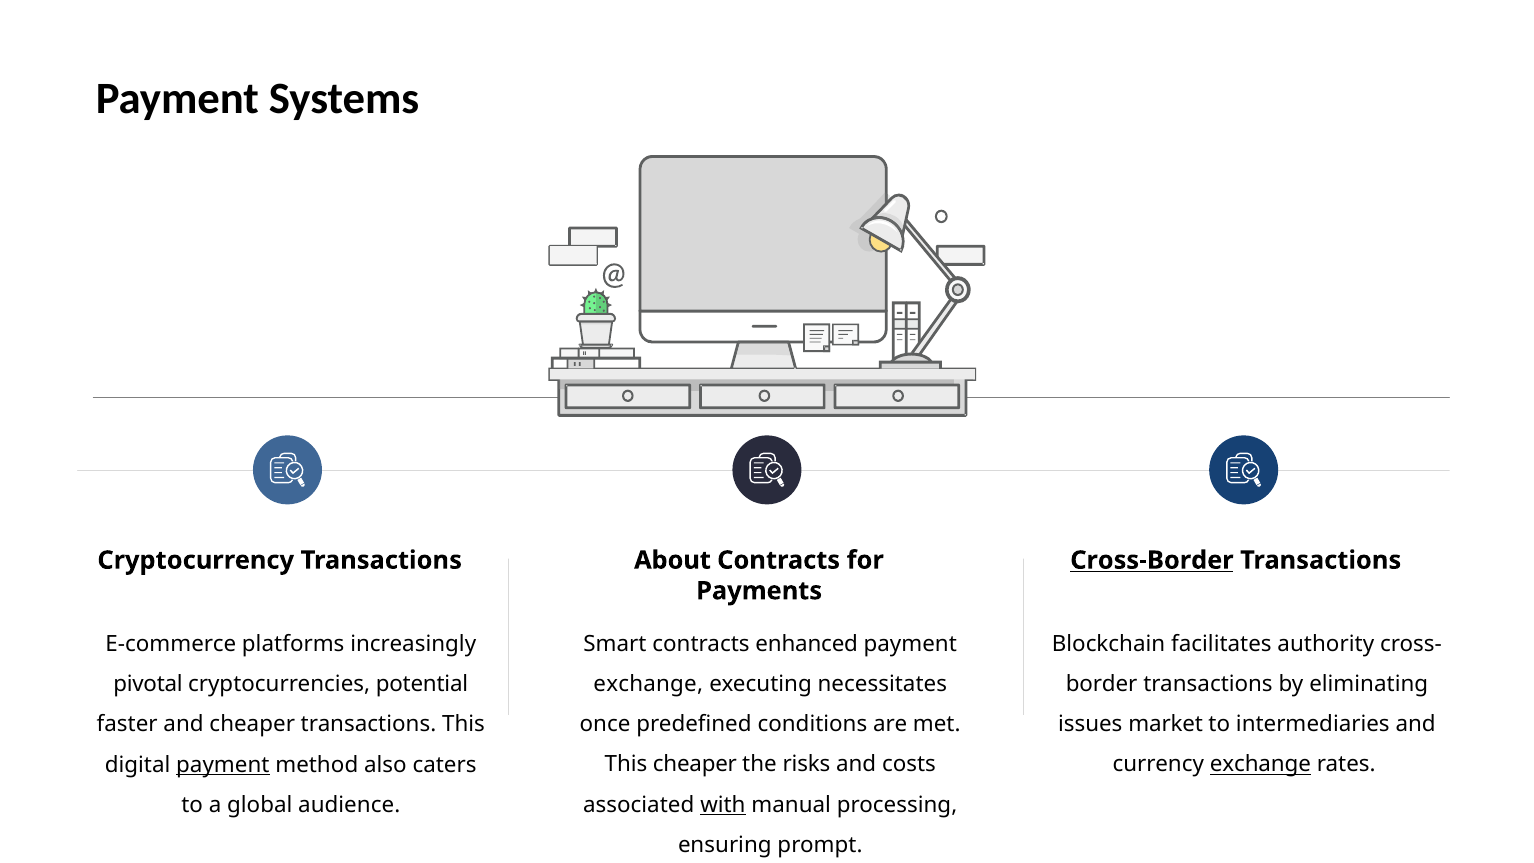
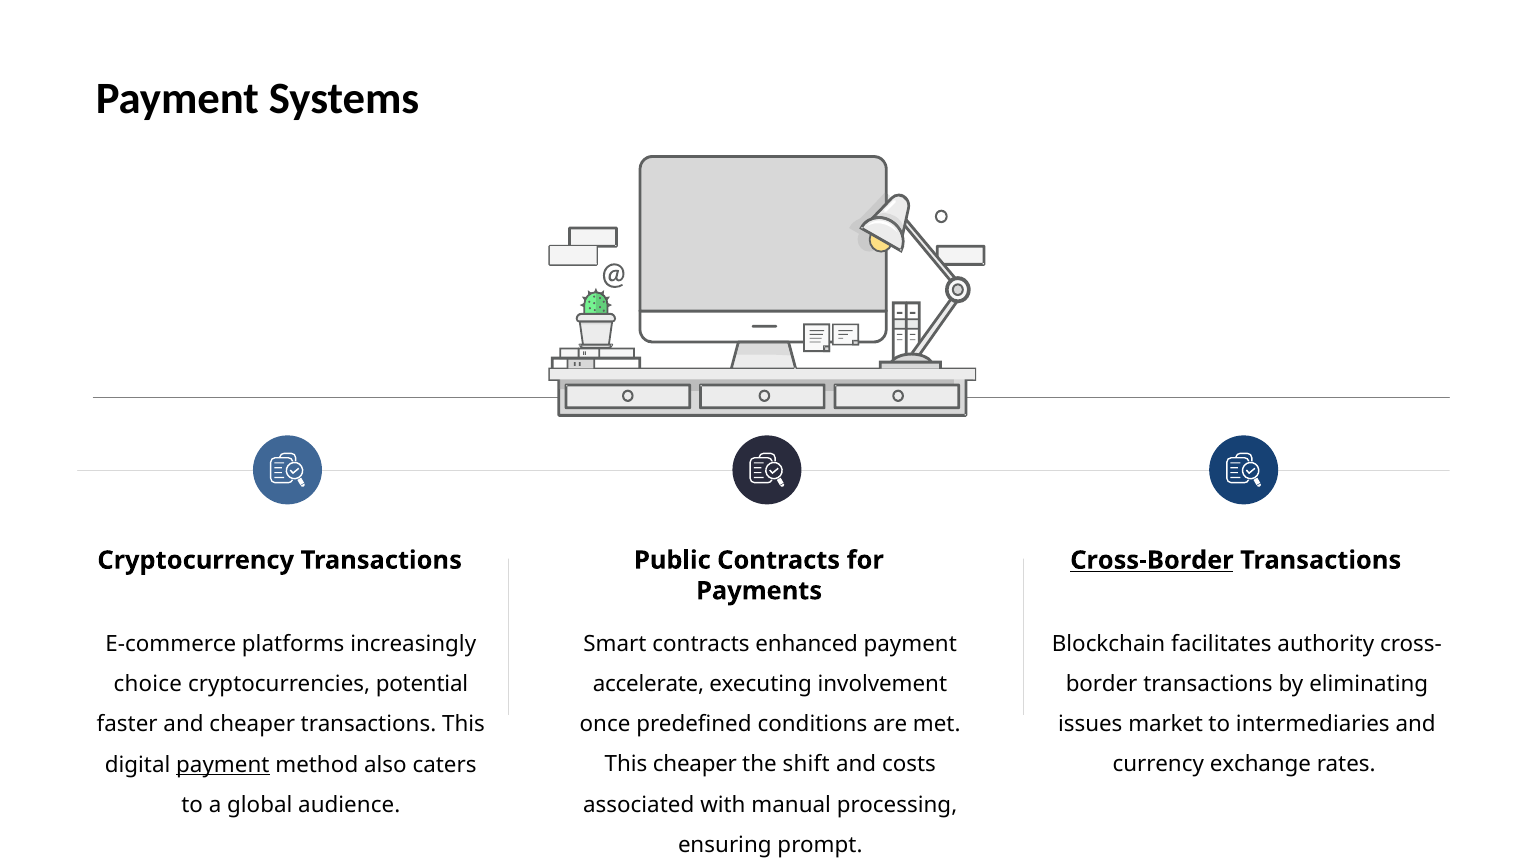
About: About -> Public (672, 560)
pivotal: pivotal -> choice (148, 684)
exchange: exchange -> accelerate (648, 684)
necessitates: necessitates -> involvement (882, 684)
risks: risks -> shift (806, 764)
exchange underline: present -> none (1260, 764)
with underline: present -> none (723, 805)
